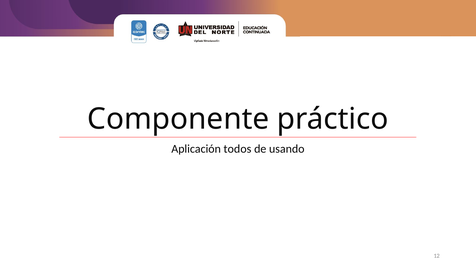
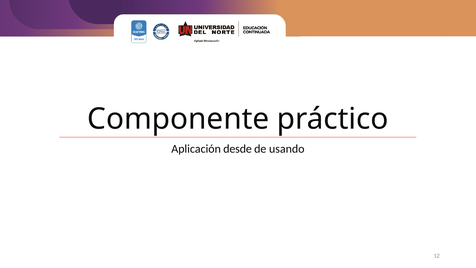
todos: todos -> desde (238, 149)
